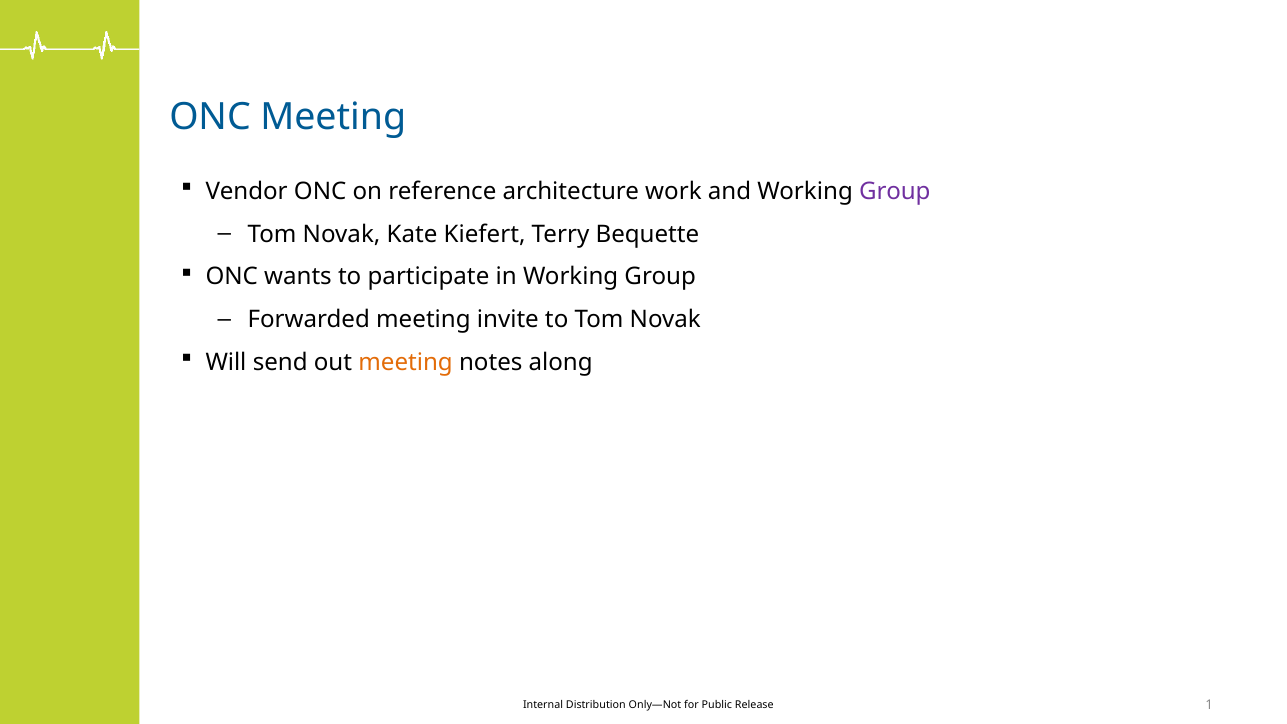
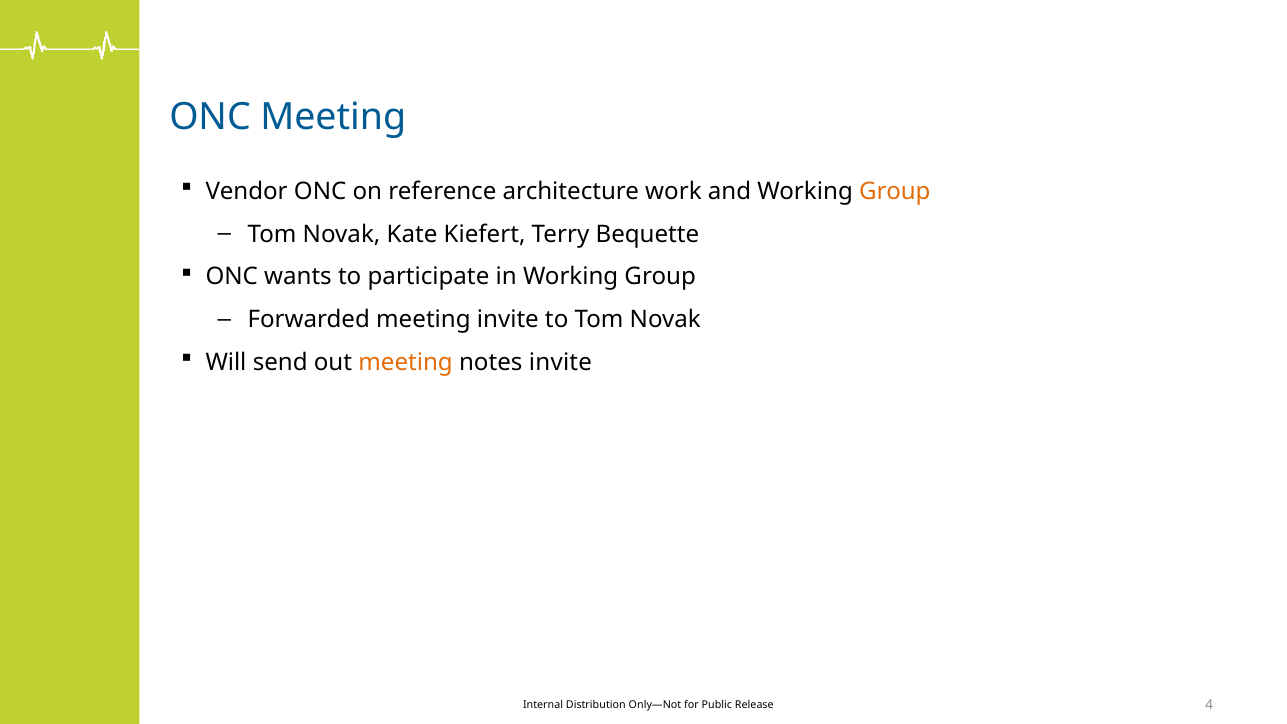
Group colour: purple -> orange (895, 191)
notes along: along -> invite (560, 363)
1: 1 -> 4 (1209, 705)
